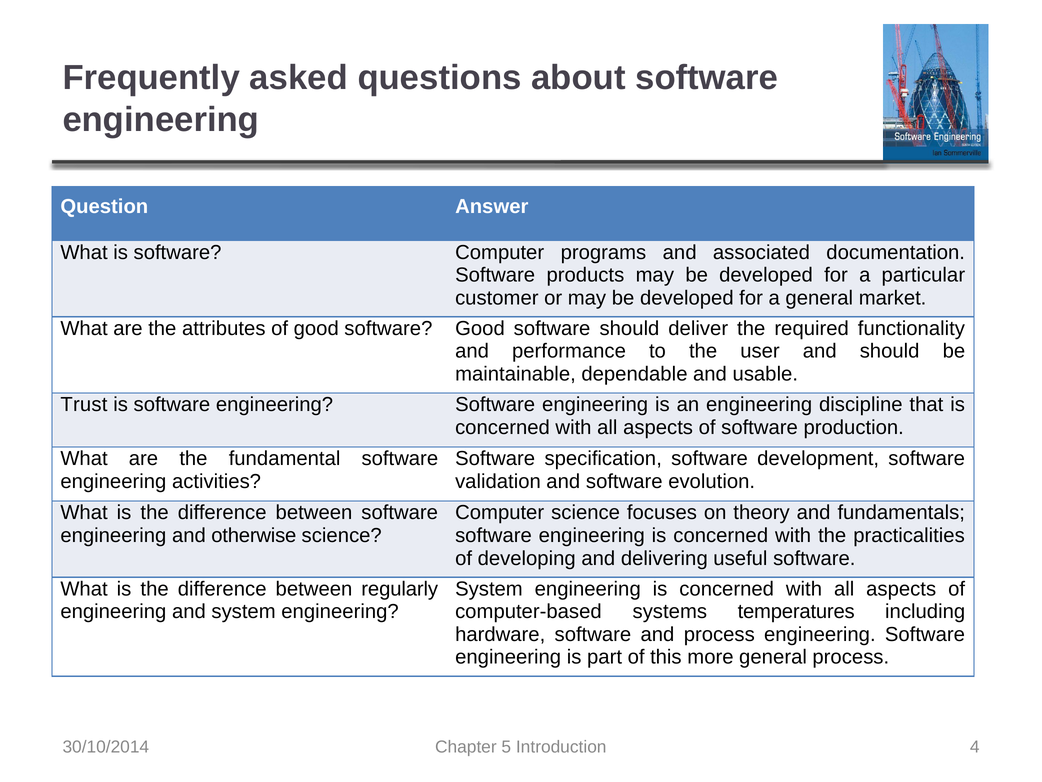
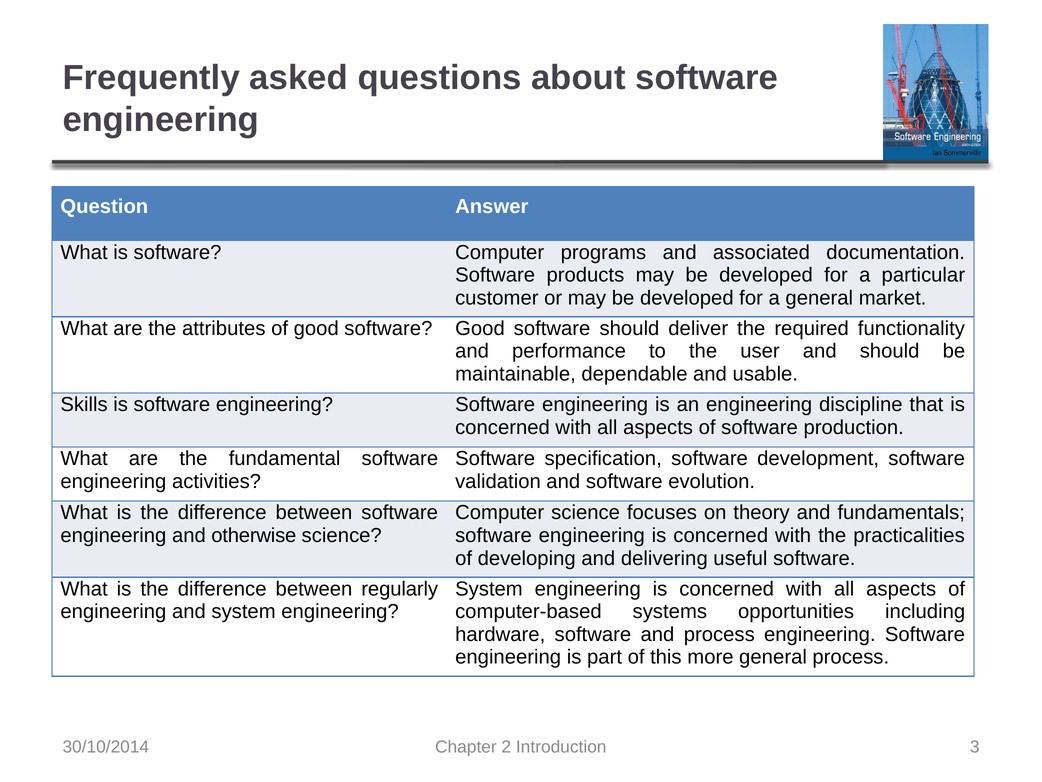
Trust: Trust -> Skills (84, 404)
temperatures: temperatures -> opportunities (796, 611)
5: 5 -> 2 (506, 746)
4: 4 -> 3 (975, 746)
